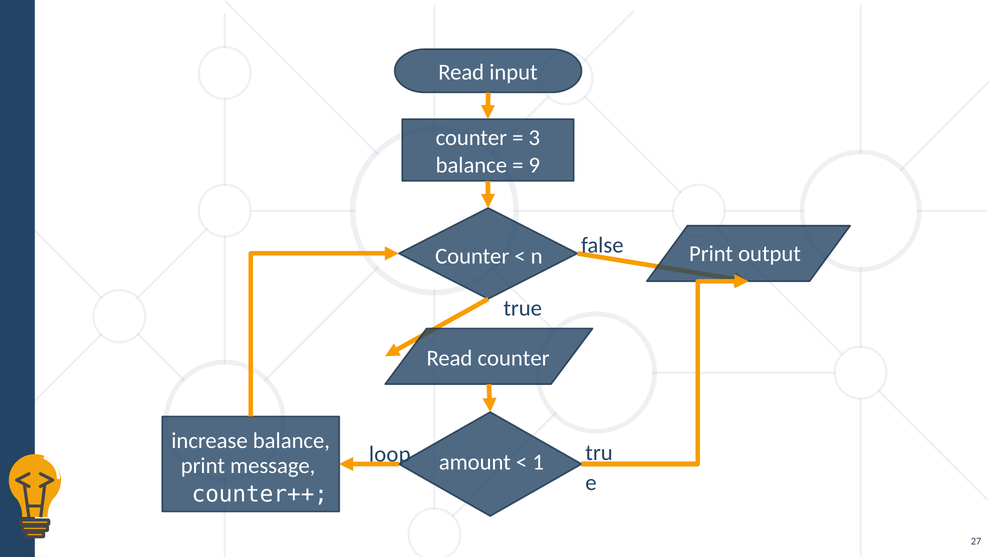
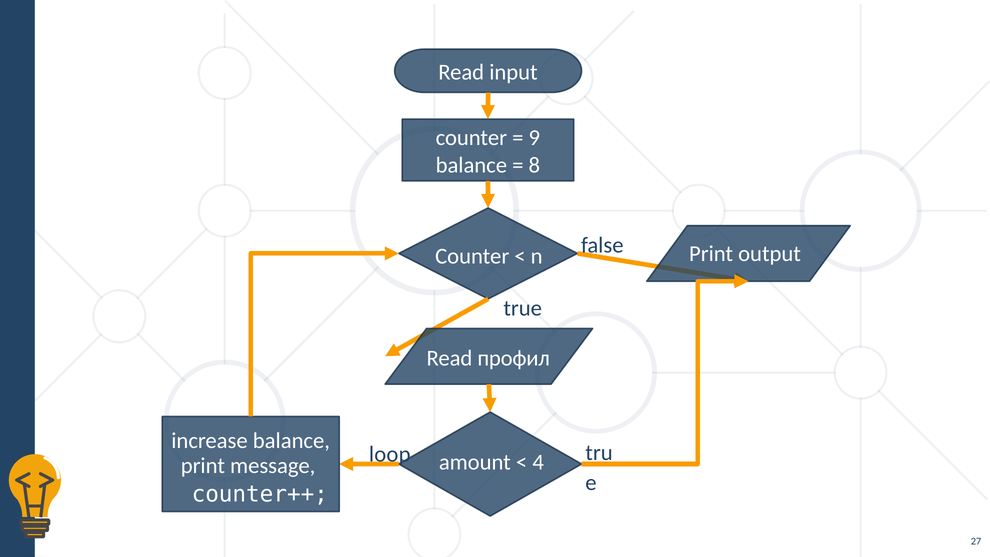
3: 3 -> 9 (534, 138)
9: 9 -> 8 (534, 165)
Read counter: counter -> профил (514, 358)
1: 1 -> 4 (538, 462)
